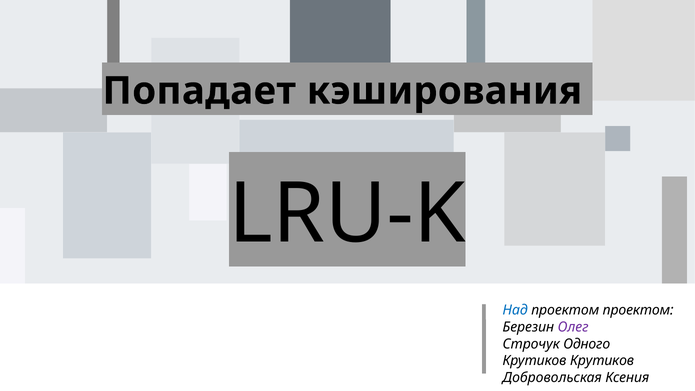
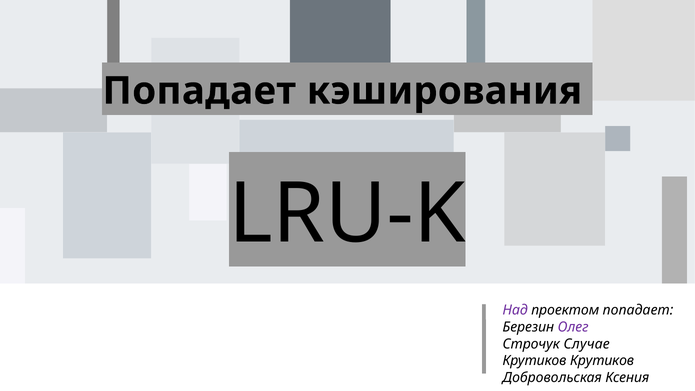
Над colour: blue -> purple (515, 310)
проектом проектом: проектом -> попадает (638, 310)
Одного: Одного -> Случае (587, 344)
